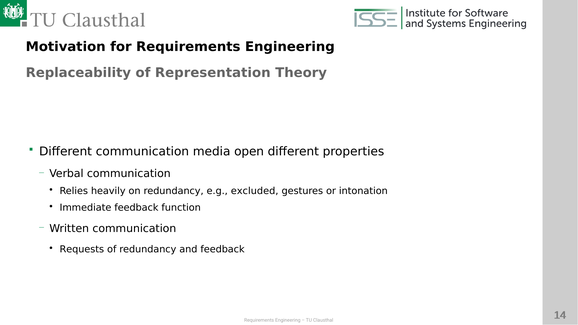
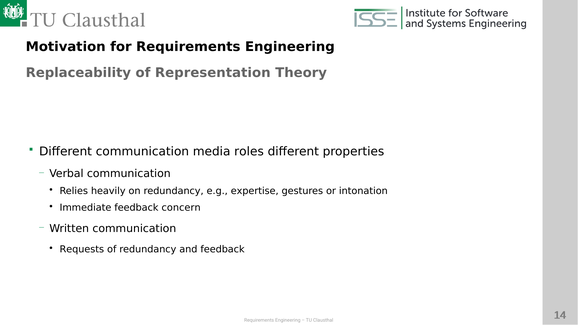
open: open -> roles (249, 152)
excluded: excluded -> expertise (255, 191)
function: function -> concern (181, 208)
